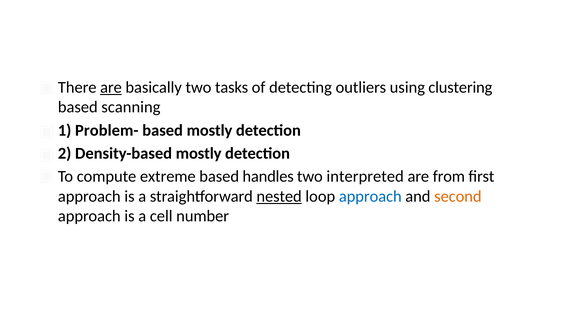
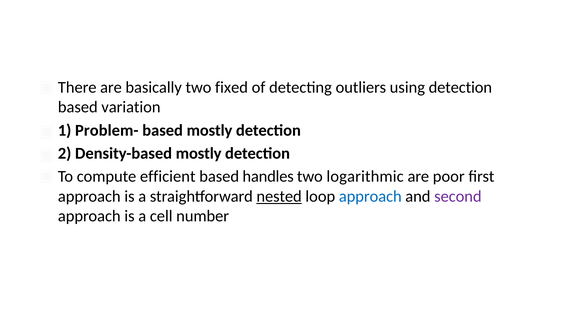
are underline: present -> none (111, 87)
tasks: tasks -> fixed (232, 87)
using clustering: clustering -> detection (460, 87)
scanning: scanning -> variation (131, 107)
extreme: extreme -> efficient (168, 176)
interpreted: interpreted -> logarithmic (365, 176)
from: from -> poor (449, 176)
second colour: orange -> purple (458, 196)
